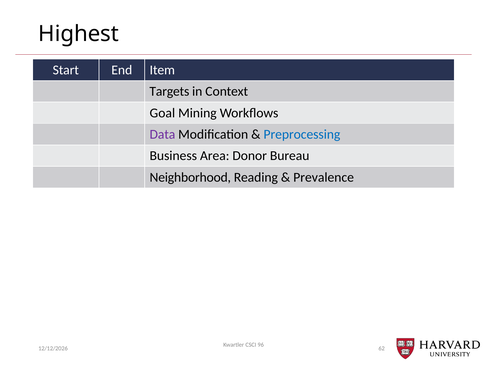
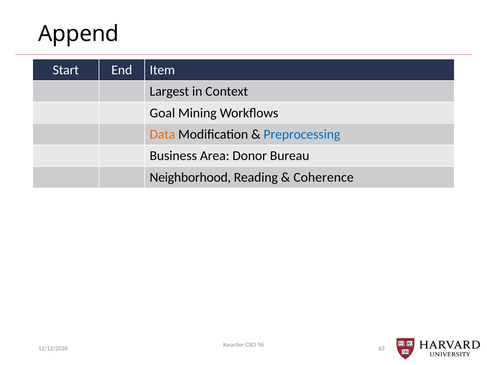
Highest: Highest -> Append (79, 34)
Targets: Targets -> Largest (169, 92)
Data colour: purple -> orange (162, 134)
Prevalence: Prevalence -> Coherence (324, 177)
